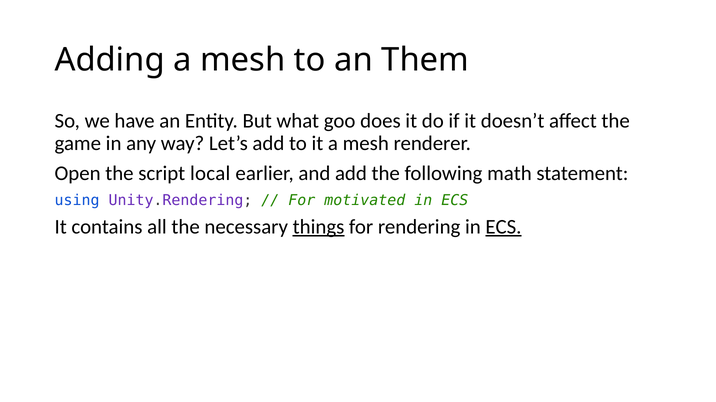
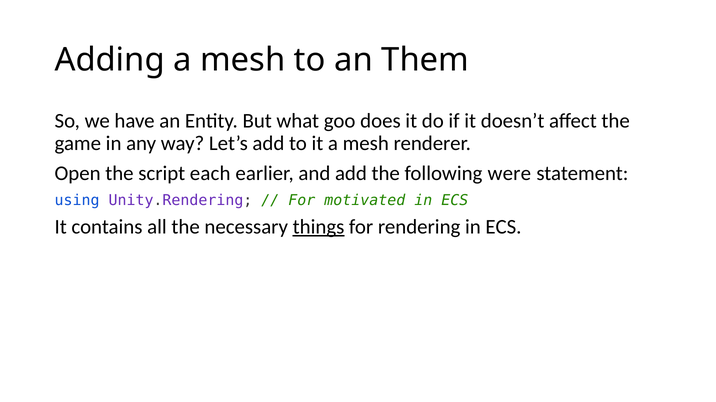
local: local -> each (210, 174)
math: math -> were (509, 174)
ECS underline: present -> none (503, 227)
